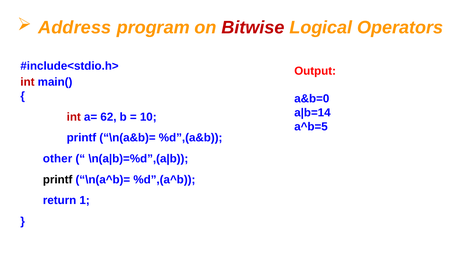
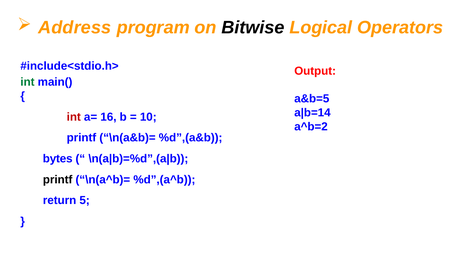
Bitwise colour: red -> black (253, 27)
int colour: red -> green (27, 82)
a&b=0: a&b=0 -> a&b=5 (312, 99)
62: 62 -> 16 (108, 117)
a^b=5: a^b=5 -> a^b=2 (311, 126)
other: other -> bytes (58, 158)
1: 1 -> 5 (85, 200)
